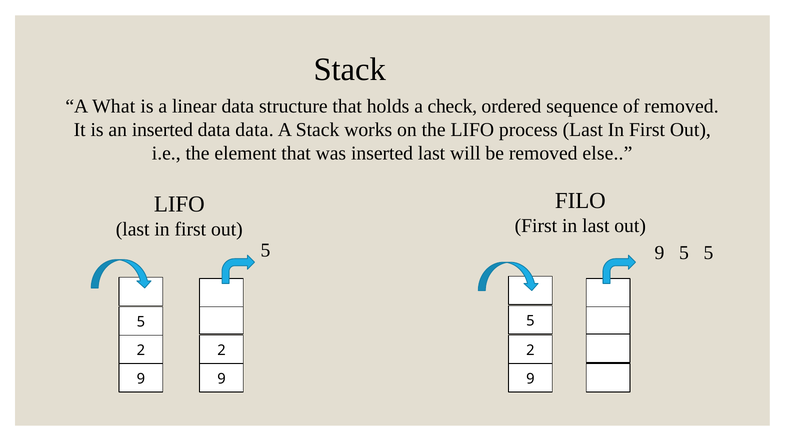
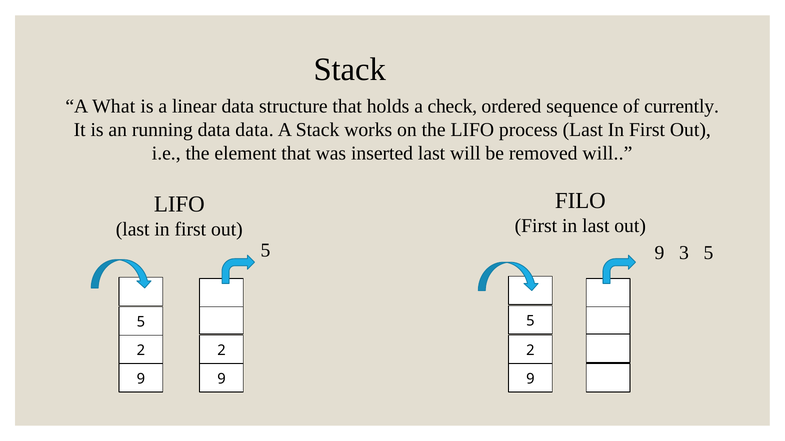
of removed: removed -> currently (682, 106)
an inserted: inserted -> running (162, 130)
removed else: else -> will (607, 154)
9 5: 5 -> 3 (684, 253)
